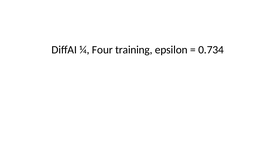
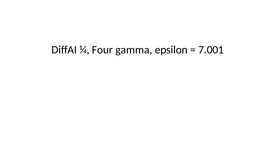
training: training -> gamma (134, 50)
0.734: 0.734 -> 7.001 (211, 50)
